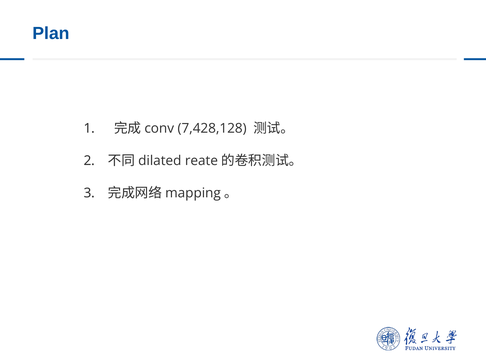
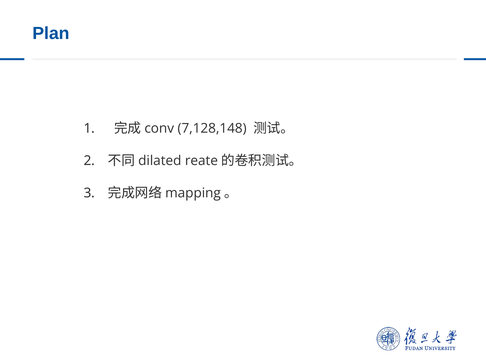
7,428,128: 7,428,128 -> 7,128,148 (212, 129)
